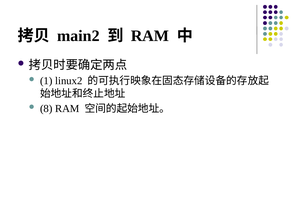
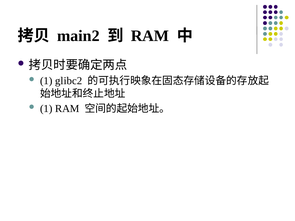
linux2: linux2 -> glibc2 (69, 81)
8: 8 -> 1 (46, 109)
